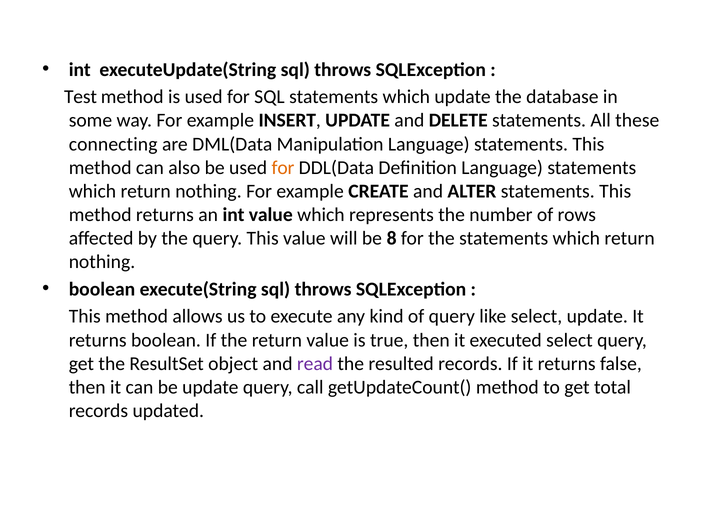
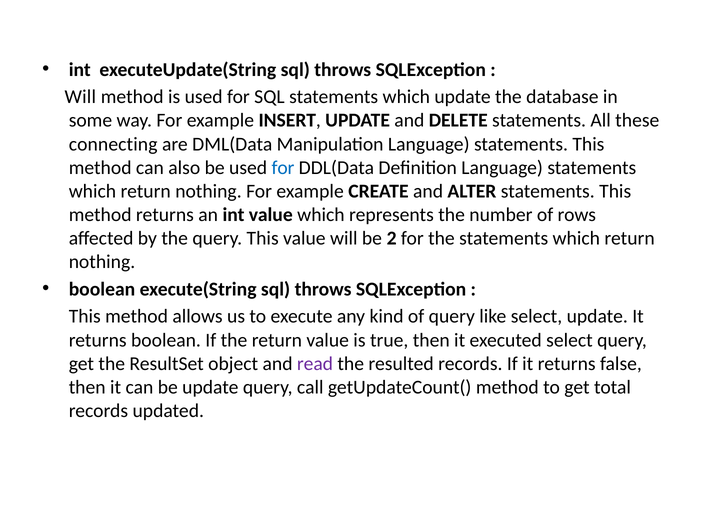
Test: Test -> Will (80, 97)
for colour: orange -> blue (283, 167)
8: 8 -> 2 (392, 238)
